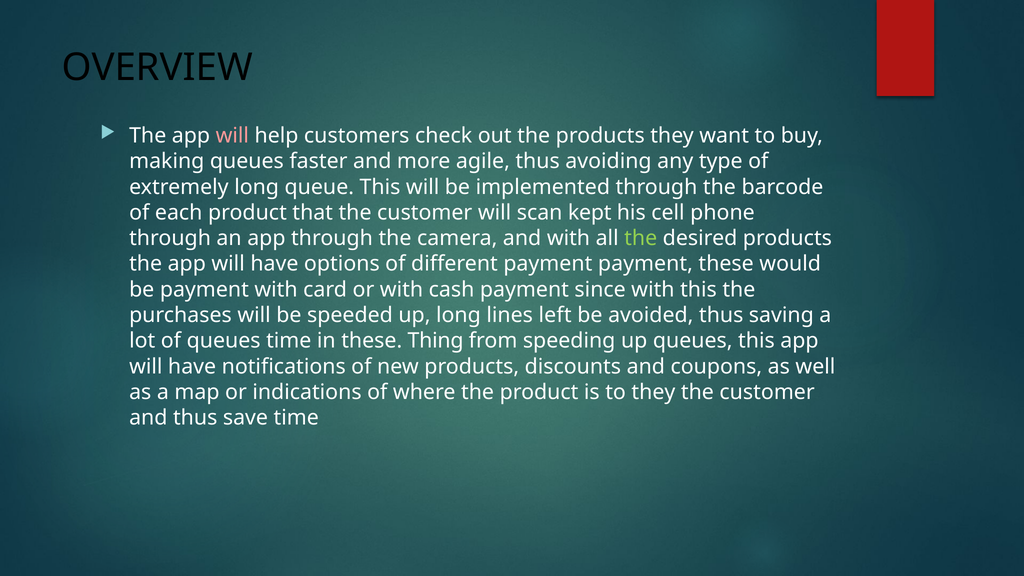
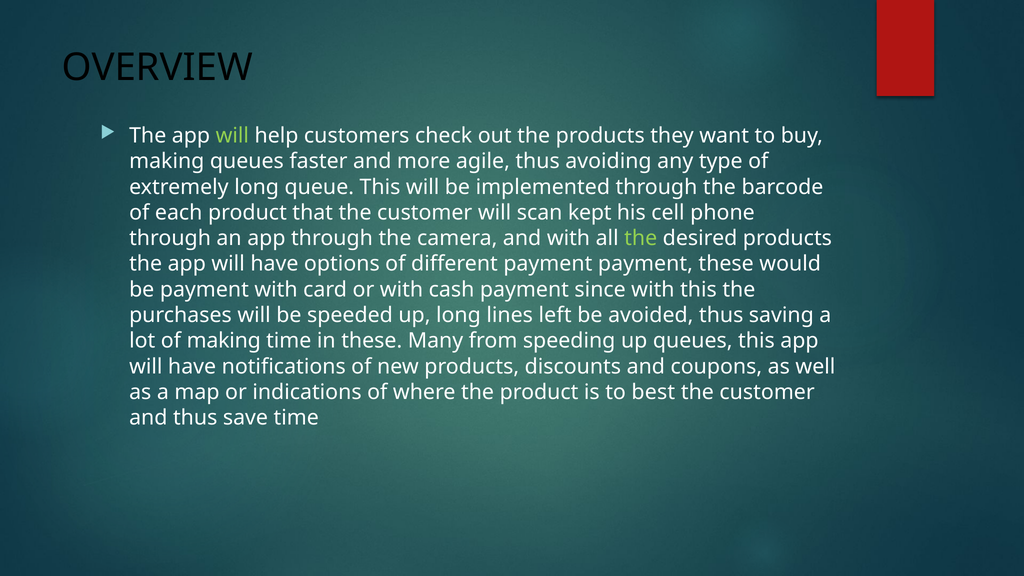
will colour: pink -> light green (232, 136)
of queues: queues -> making (224, 341)
Thing: Thing -> Many (435, 341)
to they: they -> best (653, 392)
